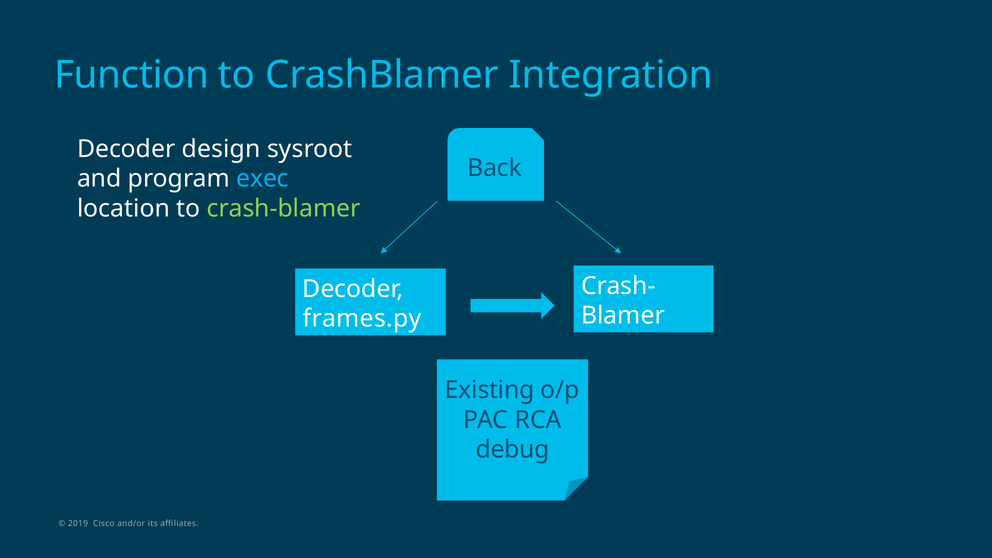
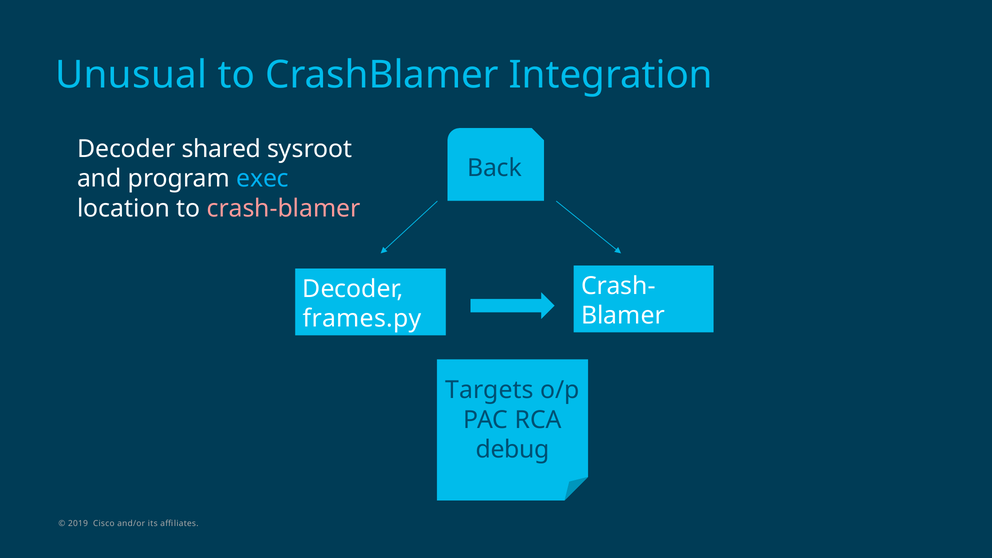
Function: Function -> Unusual (131, 75)
design: design -> shared (221, 149)
crash-blamer colour: light green -> pink (284, 208)
Existing: Existing -> Targets (490, 390)
